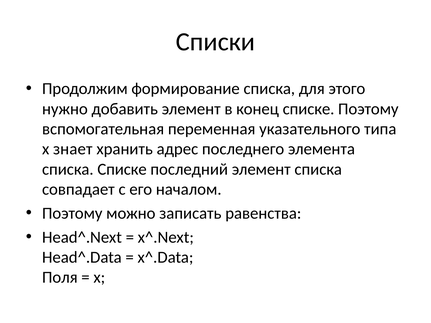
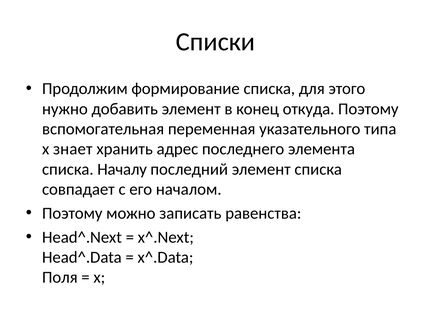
конец списке: списке -> откуда (309, 109)
списка Списке: Списке -> Началу (122, 169)
